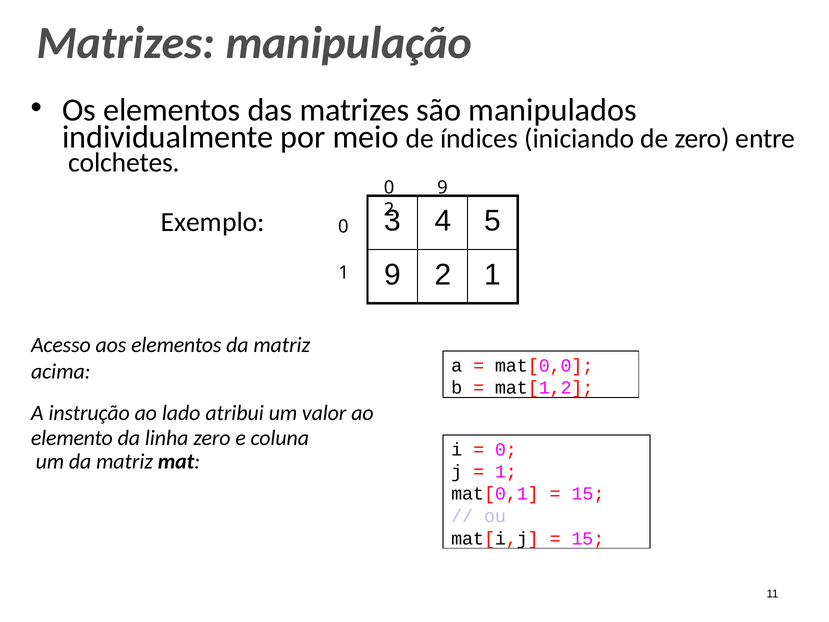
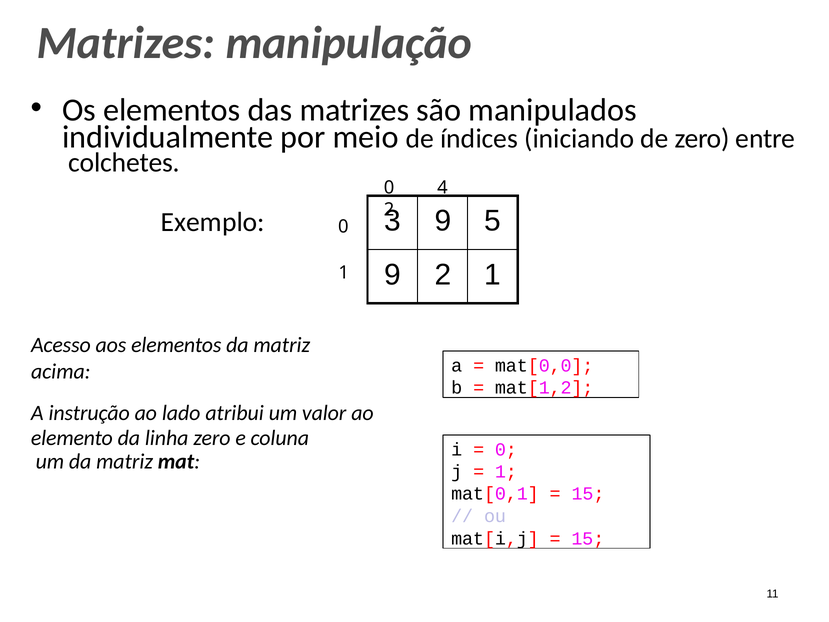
0 9: 9 -> 4 (442, 188)
4: 4 -> 9 (443, 221)
